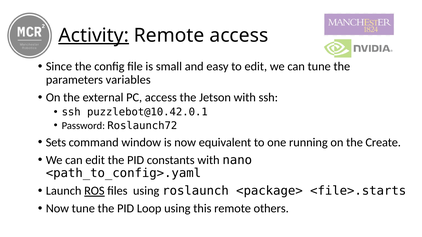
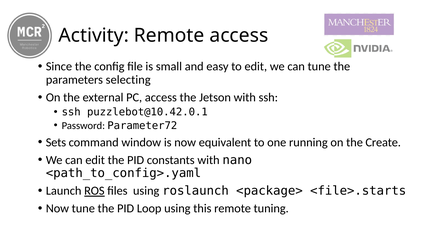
Activity underline: present -> none (94, 35)
variables: variables -> selecting (128, 80)
Roslaunch72: Roslaunch72 -> Parameter72 (142, 126)
others: others -> tuning (271, 209)
